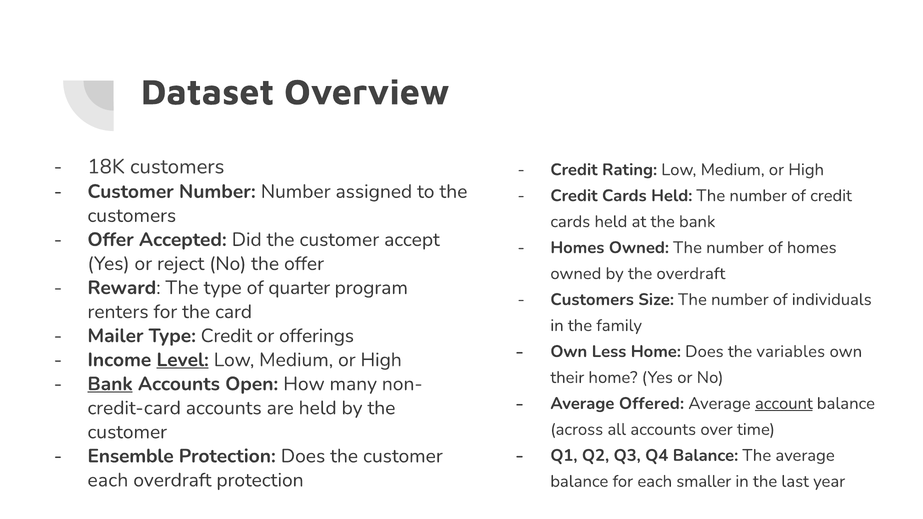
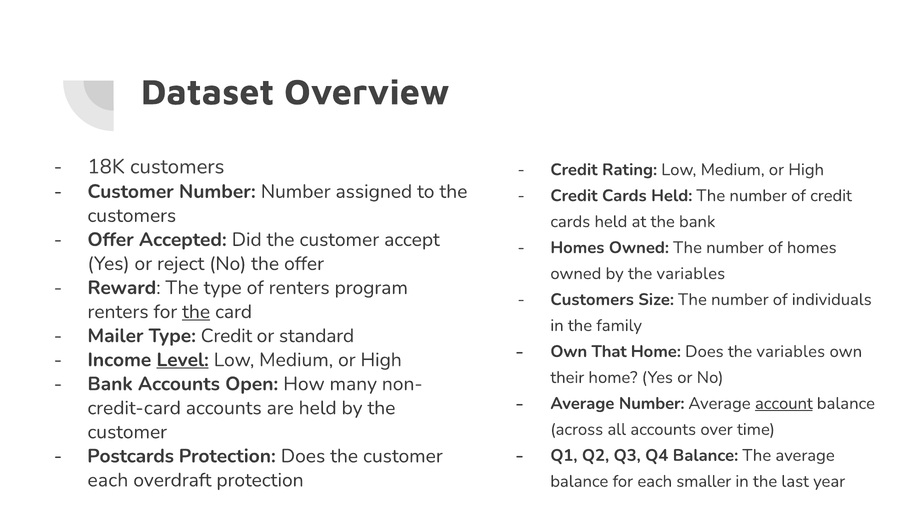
by the overdraft: overdraft -> variables (691, 274)
of quarter: quarter -> renters (299, 288)
the underline: none -> present (196, 312)
offerings: offerings -> standard (317, 336)
Less: Less -> That (609, 352)
Bank underline: present -> none (110, 384)
Average Offered: Offered -> Number (652, 404)
Ensemble: Ensemble -> Postcards (131, 456)
